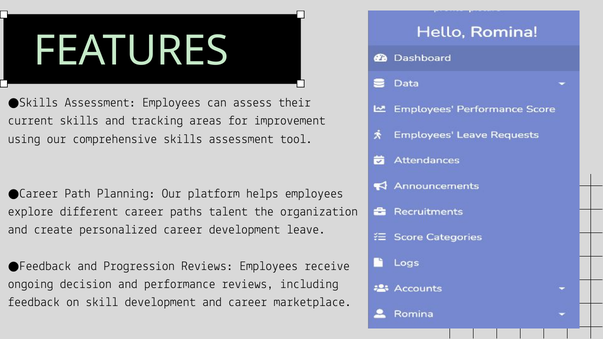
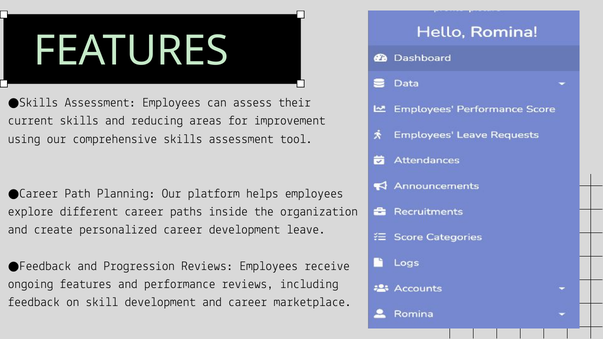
tracking: tracking -> reducing (157, 121)
talent: talent -> inside (228, 212)
ongoing decision: decision -> features (86, 284)
